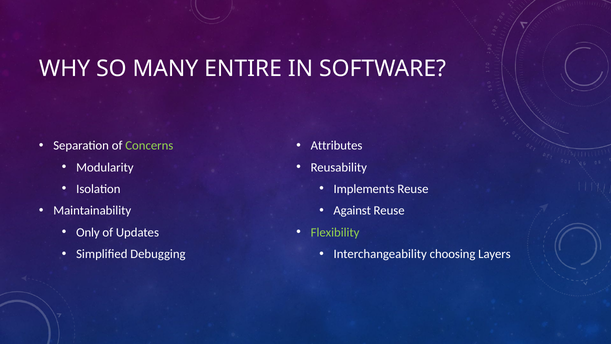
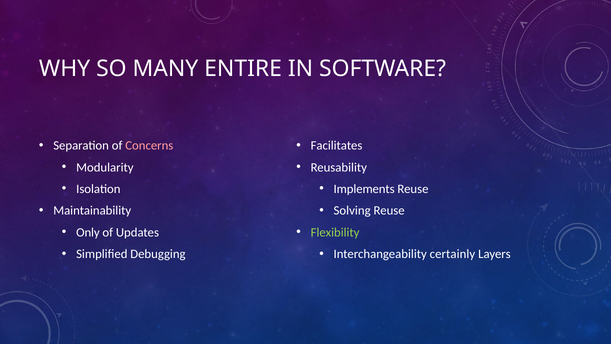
Concerns colour: light green -> pink (149, 146)
Attributes: Attributes -> Facilitates (337, 146)
Against: Against -> Solving (352, 211)
choosing: choosing -> certainly (452, 254)
